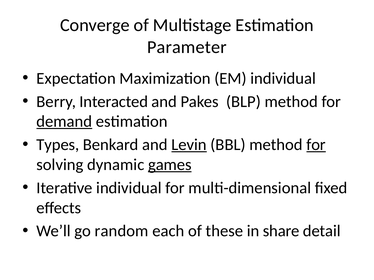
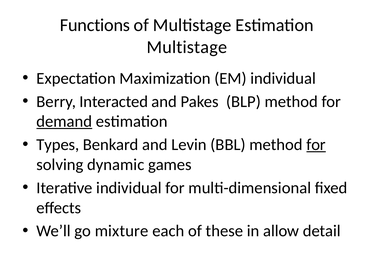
Converge: Converge -> Functions (95, 25)
Parameter: Parameter -> Multistage (187, 47)
Levin underline: present -> none (189, 145)
games underline: present -> none (170, 165)
random: random -> mixture (122, 231)
share: share -> allow (281, 231)
